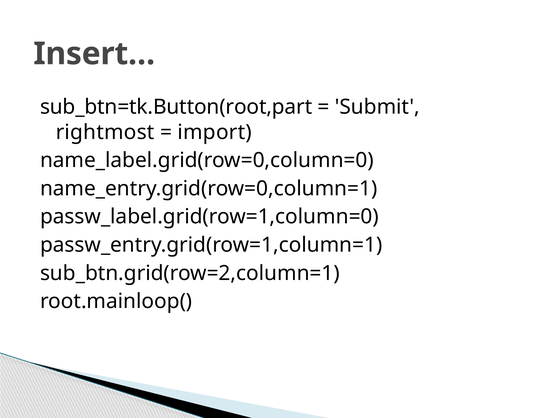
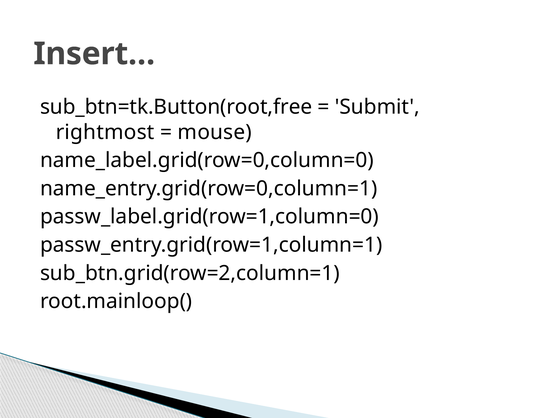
sub_btn=tk.Button(root,part: sub_btn=tk.Button(root,part -> sub_btn=tk.Button(root,free (176, 107)
import: import -> mouse (215, 132)
